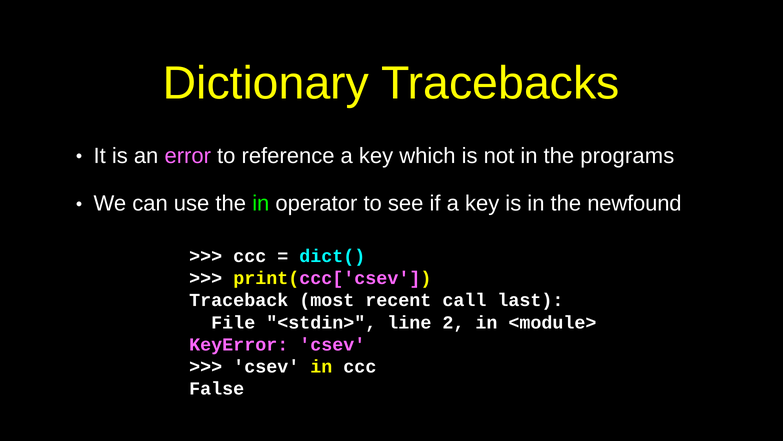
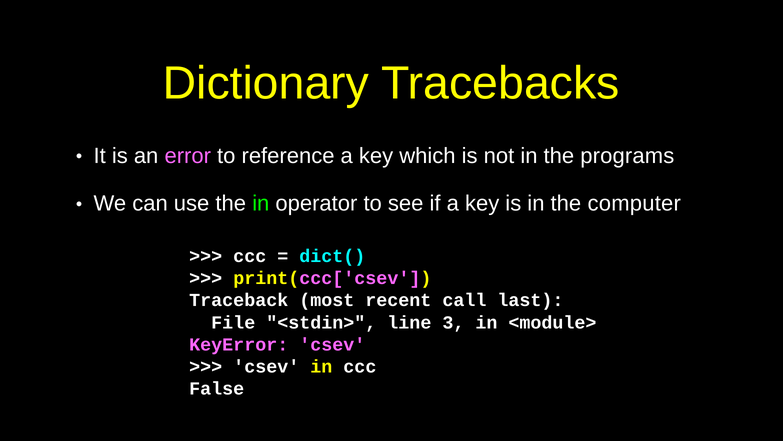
newfound: newfound -> computer (634, 203)
2: 2 -> 3 (453, 322)
